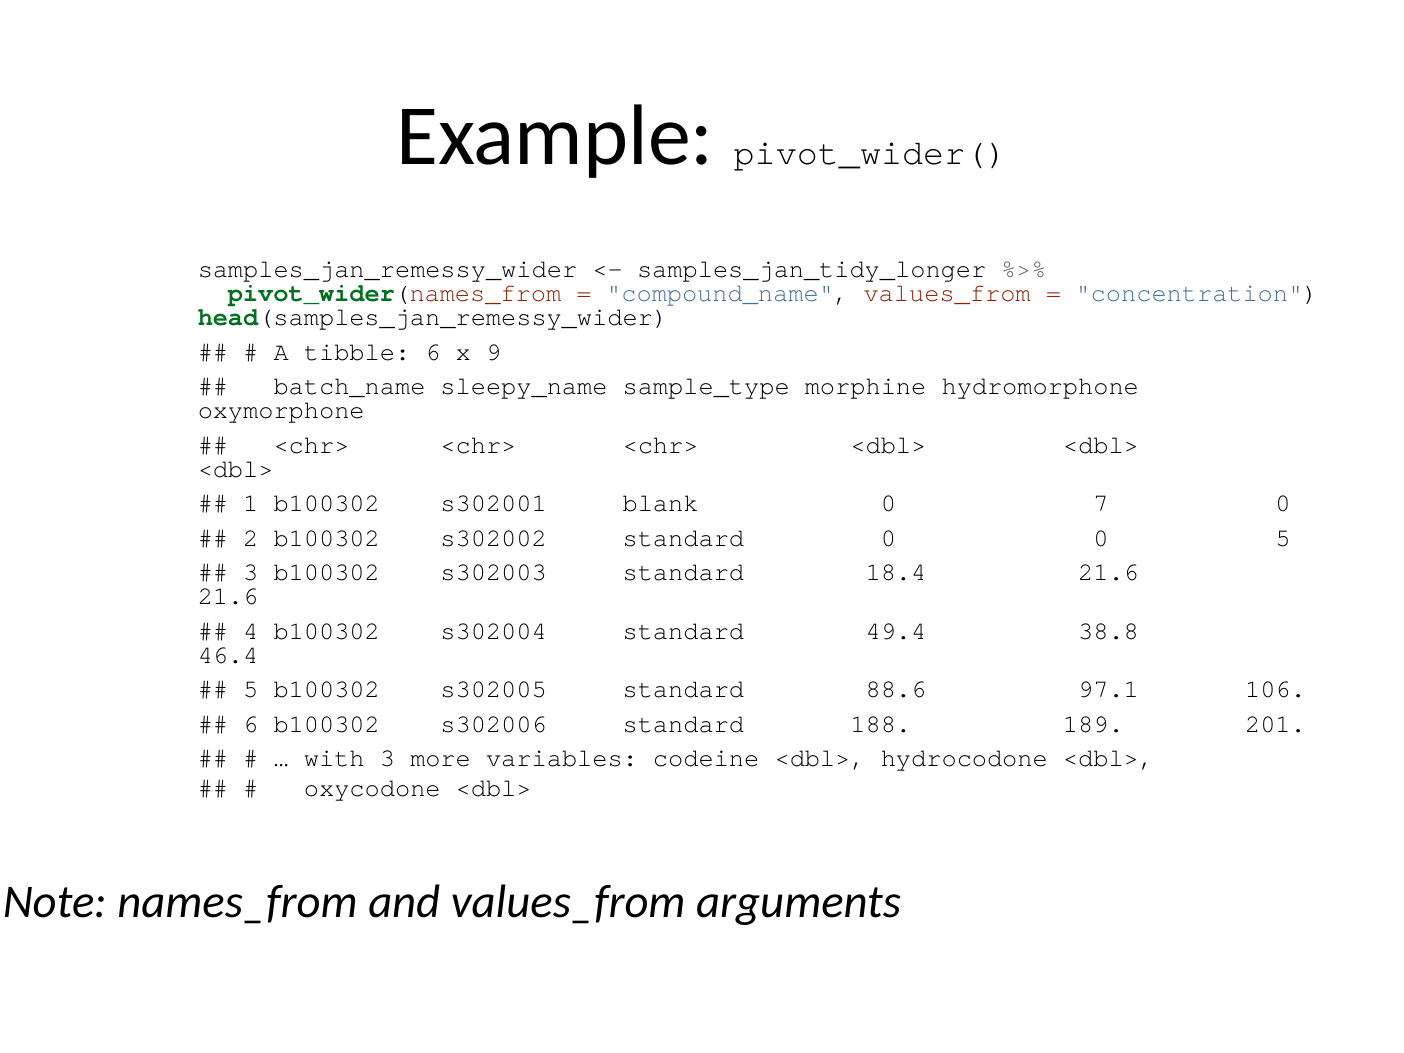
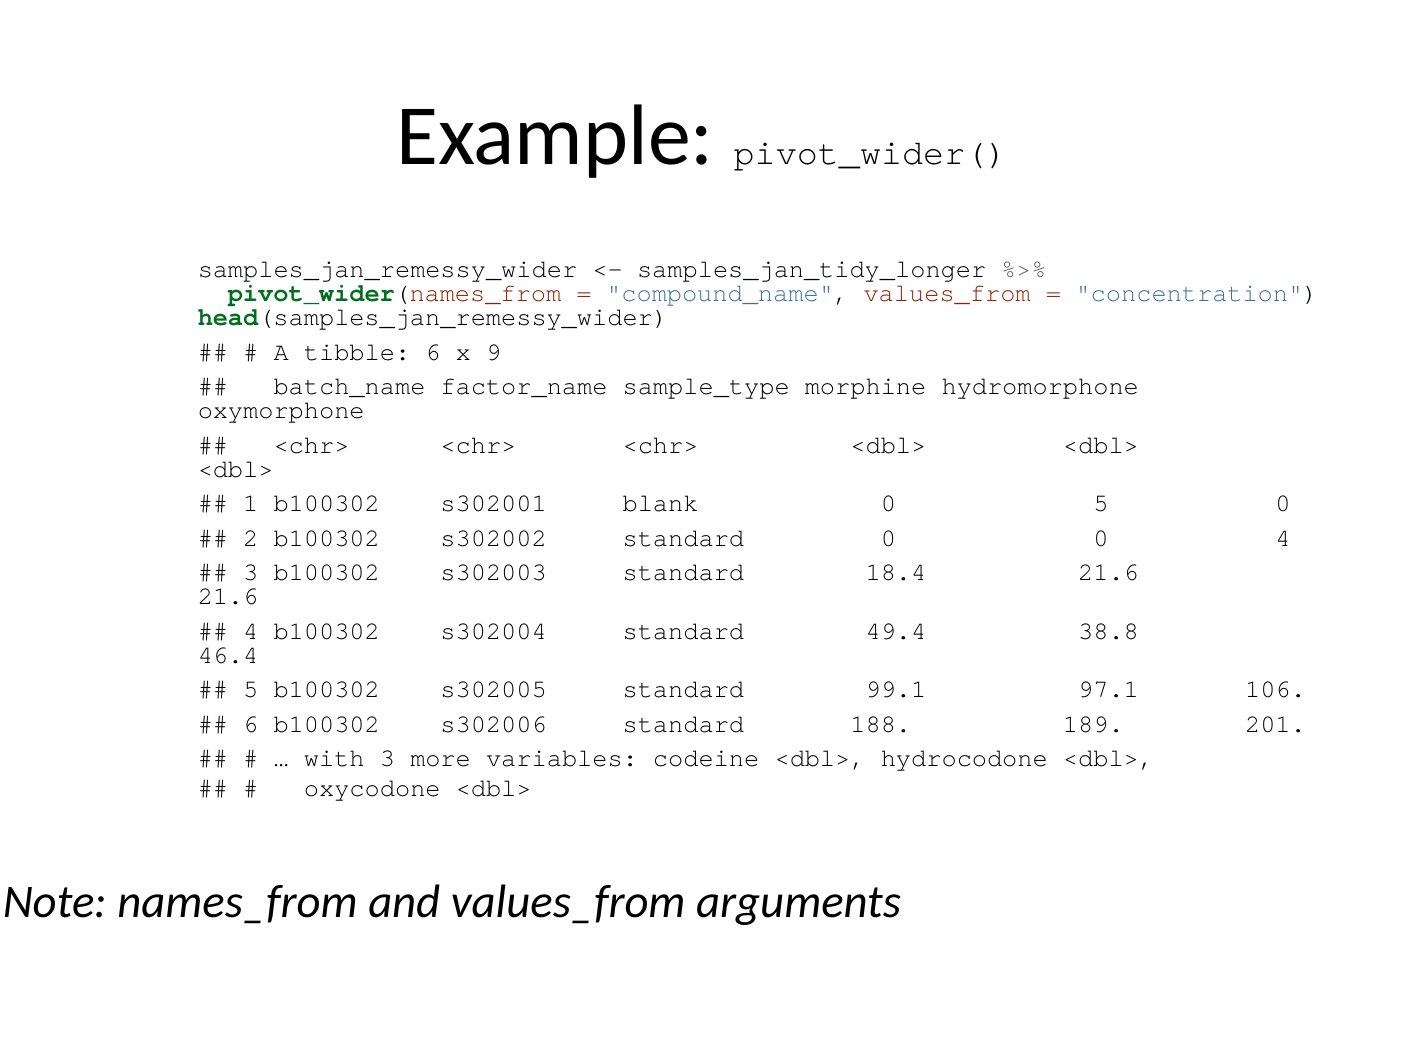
sleepy_name: sleepy_name -> factor_name (524, 386)
0 7: 7 -> 5 (1101, 504)
0 5: 5 -> 4 (1283, 538)
88.6: 88.6 -> 99.1 (896, 690)
